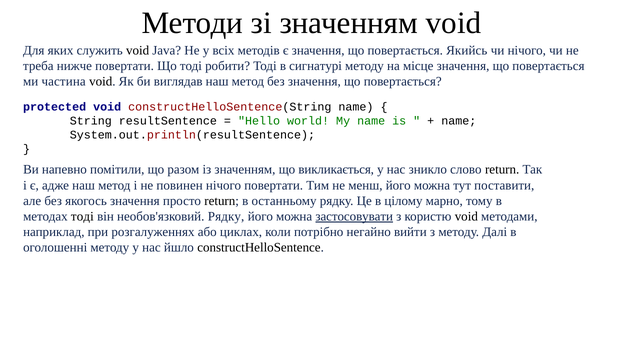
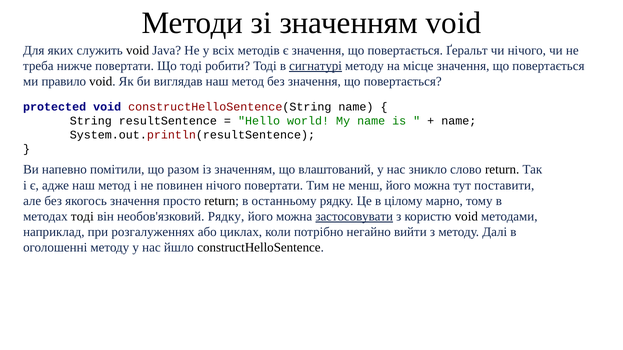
Якийсь: Якийсь -> Ґеральт (467, 50)
сигнатурі underline: none -> present (316, 66)
частина: частина -> правило (64, 82)
викликається: викликається -> влаштований (336, 170)
